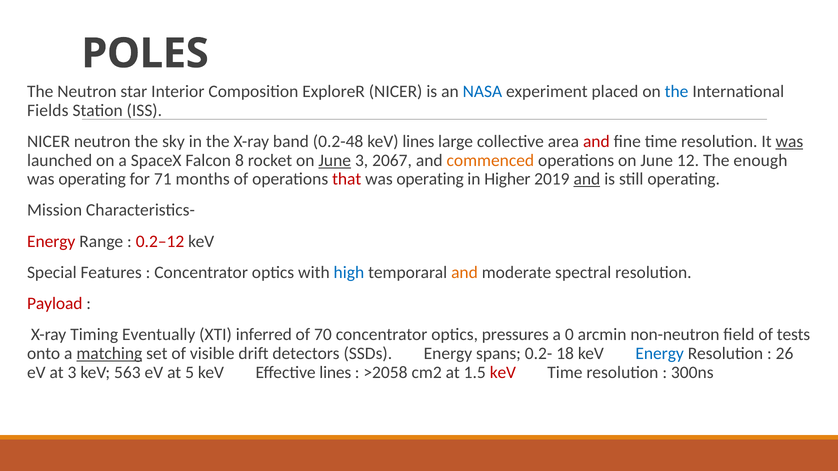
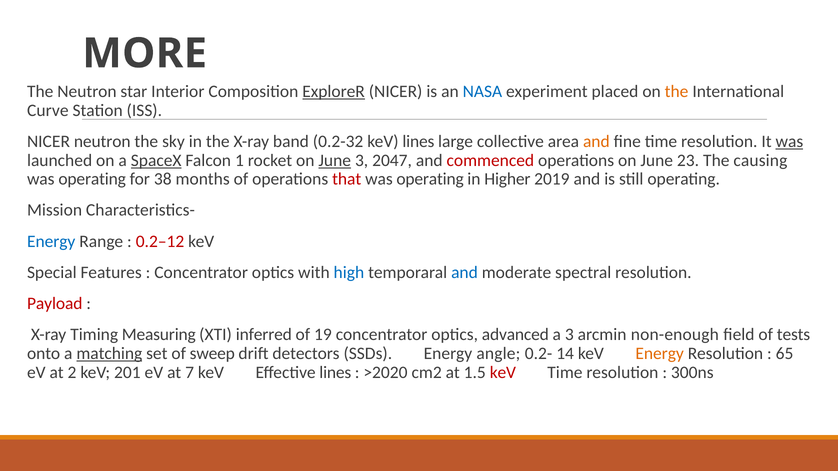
POLES: POLES -> MORE (145, 54)
ExploreR underline: none -> present (334, 92)
the colour: blue -> orange (677, 92)
Fields: Fields -> Curve (48, 110)
0.2-48: 0.2-48 -> 0.2-32 (338, 142)
and colour: red -> orange (596, 142)
SpaceX underline: none -> present (156, 160)
8: 8 -> 1 (239, 160)
2067: 2067 -> 2047 (392, 160)
commenced colour: orange -> red (490, 160)
12: 12 -> 23 (688, 160)
enough: enough -> causing (760, 160)
71: 71 -> 38 (163, 179)
and underline: present -> none (587, 179)
Energy colour: red -> blue (51, 242)
and colour: orange -> blue (464, 273)
Eventually: Eventually -> Measuring (159, 335)
70: 70 -> 19 (323, 335)
pressures: pressures -> advanced (515, 335)
a 0: 0 -> 3 (569, 335)
non-neutron: non-neutron -> non-enough (675, 335)
visible: visible -> sweep (212, 354)
spans: spans -> angle (498, 354)
18: 18 -> 14 (565, 354)
Energy colour: blue -> orange (660, 354)
26: 26 -> 65 (785, 354)
at 3: 3 -> 2 (72, 373)
563: 563 -> 201 (127, 373)
5: 5 -> 7 (190, 373)
>2058: >2058 -> >2020 (385, 373)
